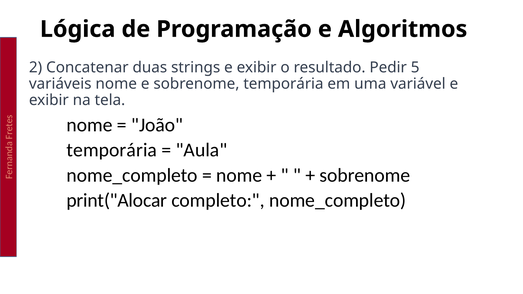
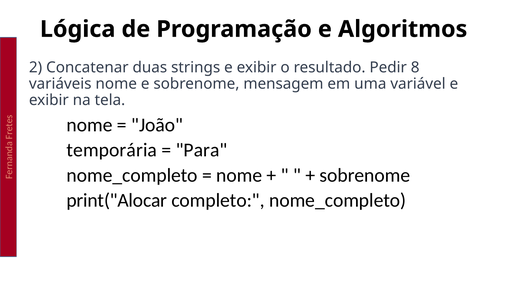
5: 5 -> 8 (415, 67)
sobrenome temporária: temporária -> mensagem (283, 84)
Aula: Aula -> Para (202, 150)
